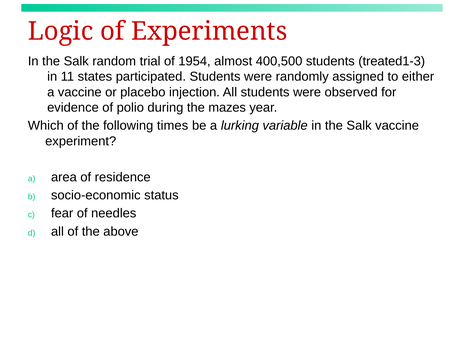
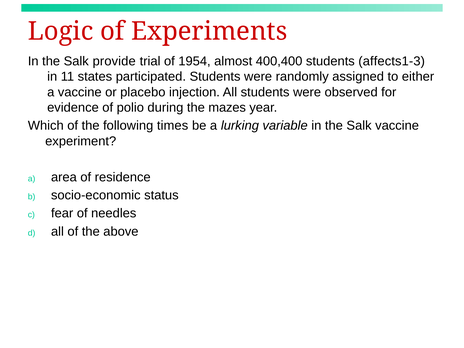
random: random -> provide (114, 61)
400,500: 400,500 -> 400,400 (279, 61)
treated1-3: treated1-3 -> affects1-3 (392, 61)
